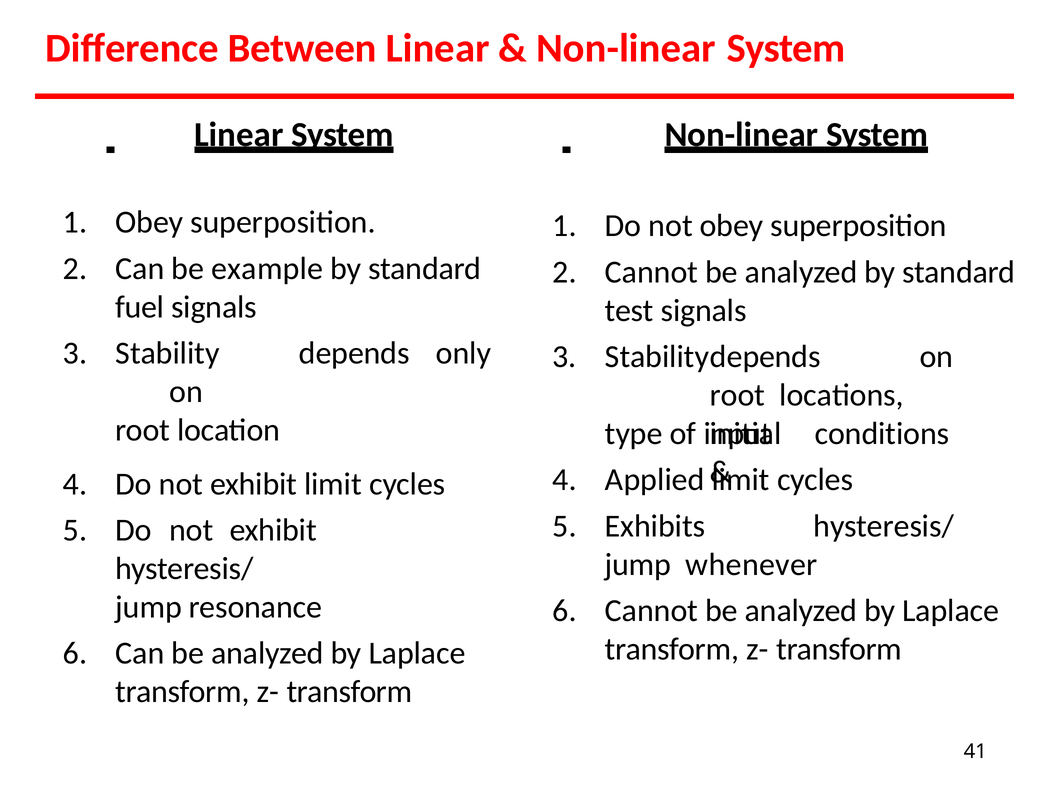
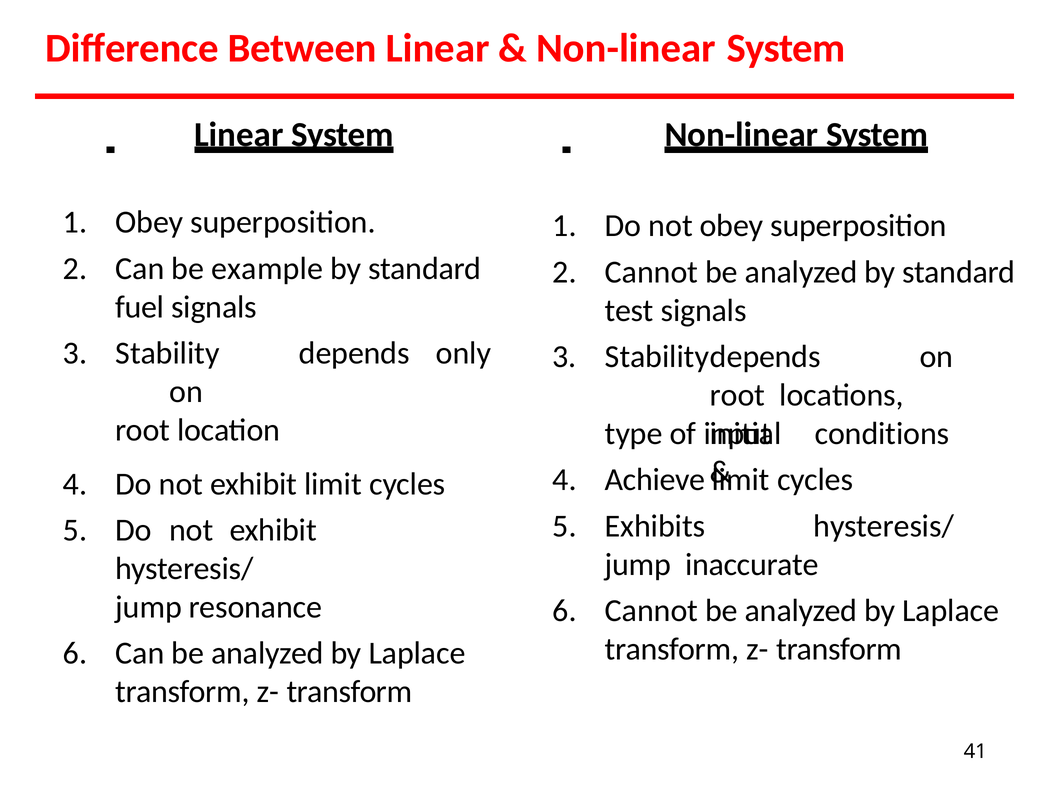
Applied: Applied -> Achieve (655, 480)
whenever: whenever -> inaccurate (752, 564)
